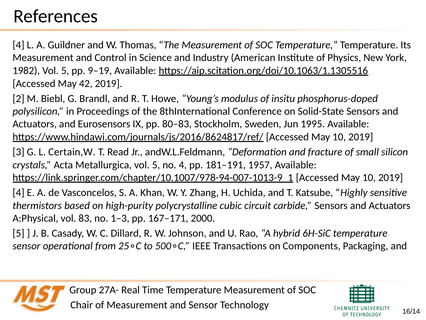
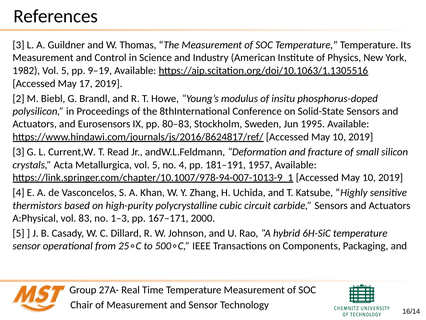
4: 4 -> 3 (18, 45)
42: 42 -> 17 (86, 83)
Certain,W: Certain,W -> Current,W (72, 152)
